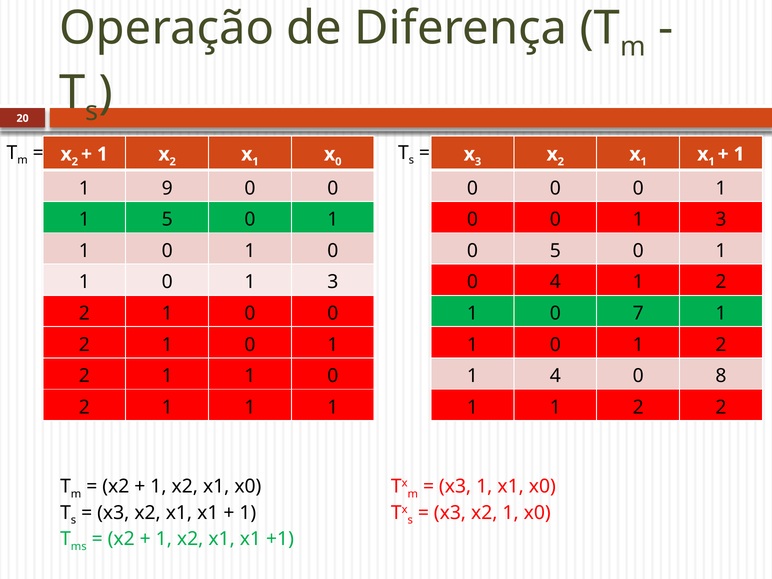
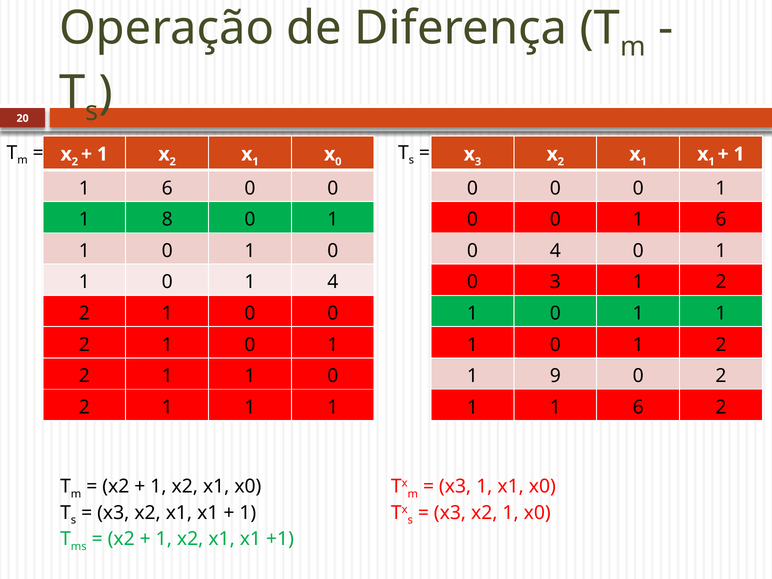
9: 9 -> 6 (167, 188)
1 5: 5 -> 8 (167, 220)
0 0 1 3: 3 -> 6 (721, 220)
0 5: 5 -> 4 (555, 251)
1 0 1 3: 3 -> 4 (333, 282)
0 4: 4 -> 3 (555, 282)
7: 7 -> 1 (638, 313)
1 4: 4 -> 9 (555, 376)
8: 8 -> 2 (721, 376)
1 1 2: 2 -> 6 (638, 407)
